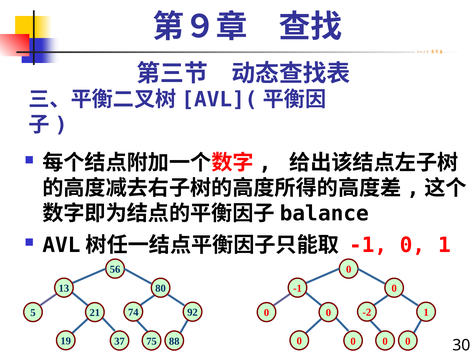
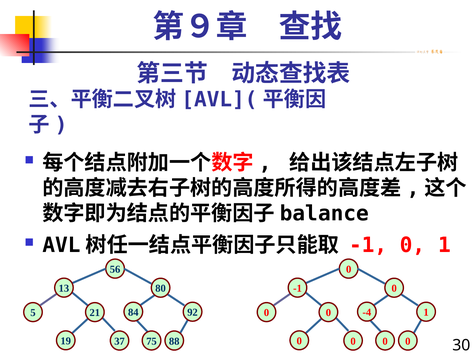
74: 74 -> 84 (133, 313)
-2: -2 -> -4 (367, 313)
